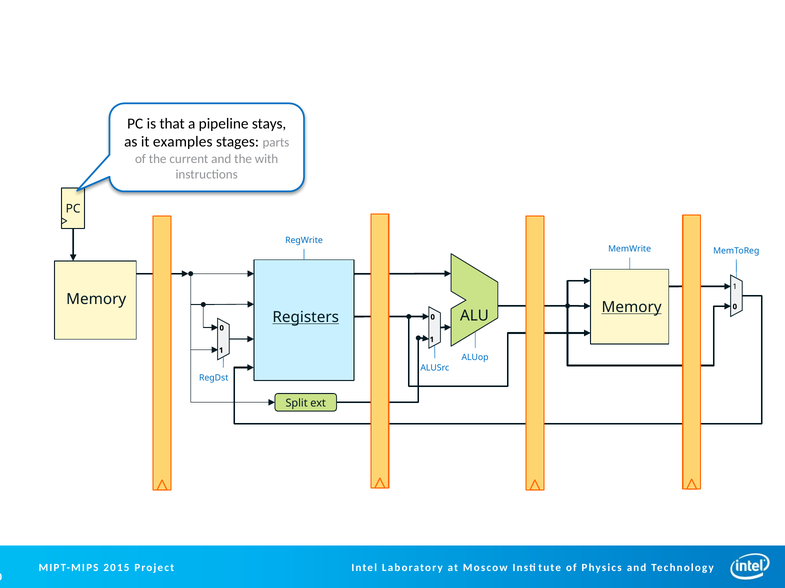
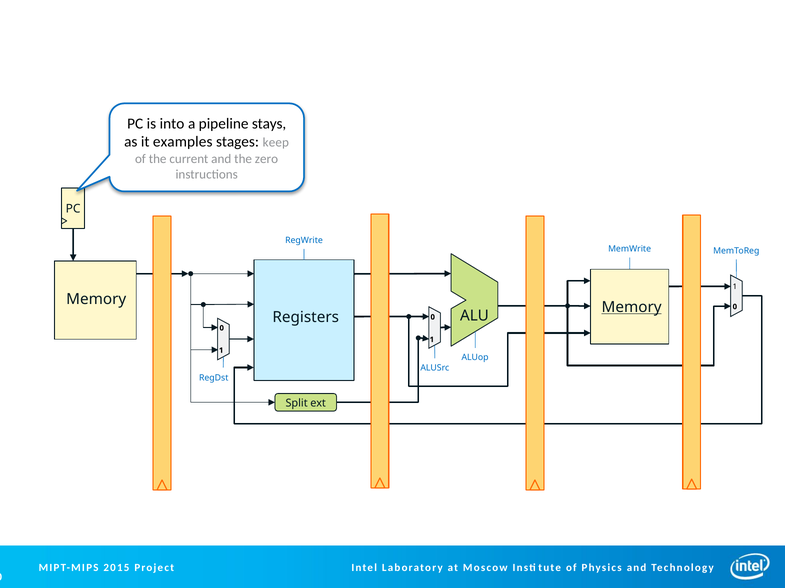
that: that -> into (172, 124)
parts: parts -> keep (276, 143)
with: with -> zero (266, 159)
Registers underline: present -> none (306, 318)
